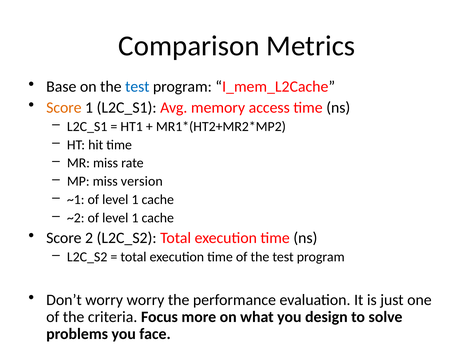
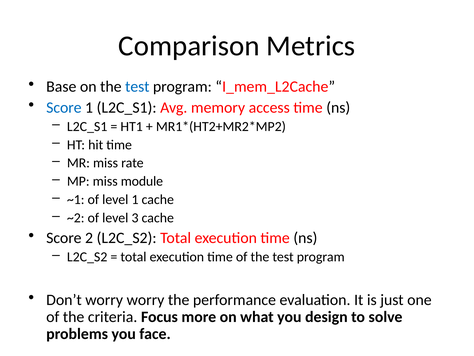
Score colour: orange -> blue (64, 107)
version: version -> module (142, 181)
~2 of level 1: 1 -> 3 (135, 218)
